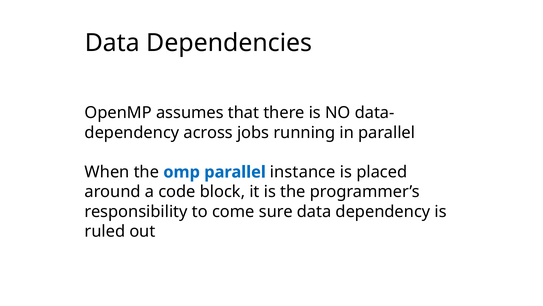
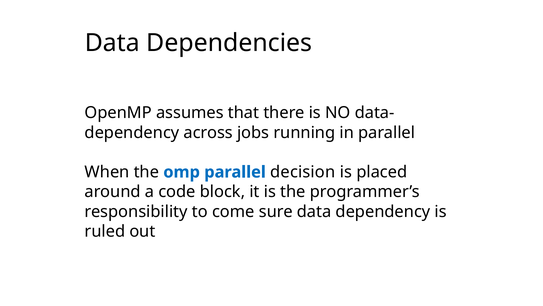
instance: instance -> decision (303, 172)
